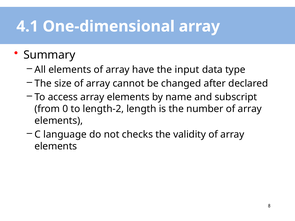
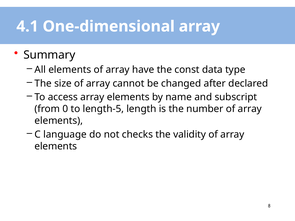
input: input -> const (187, 70)
length-2: length-2 -> length-5 (103, 109)
